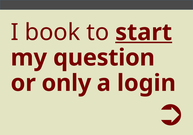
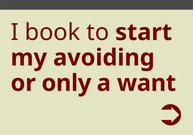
start underline: present -> none (144, 32)
question: question -> avoiding (104, 58)
login: login -> want (147, 83)
